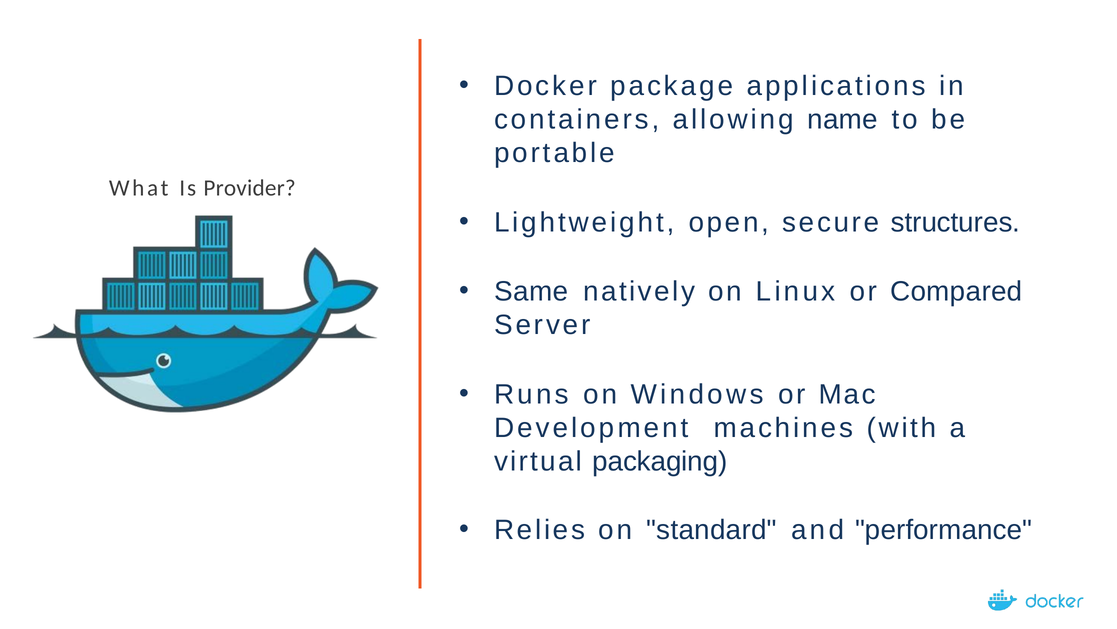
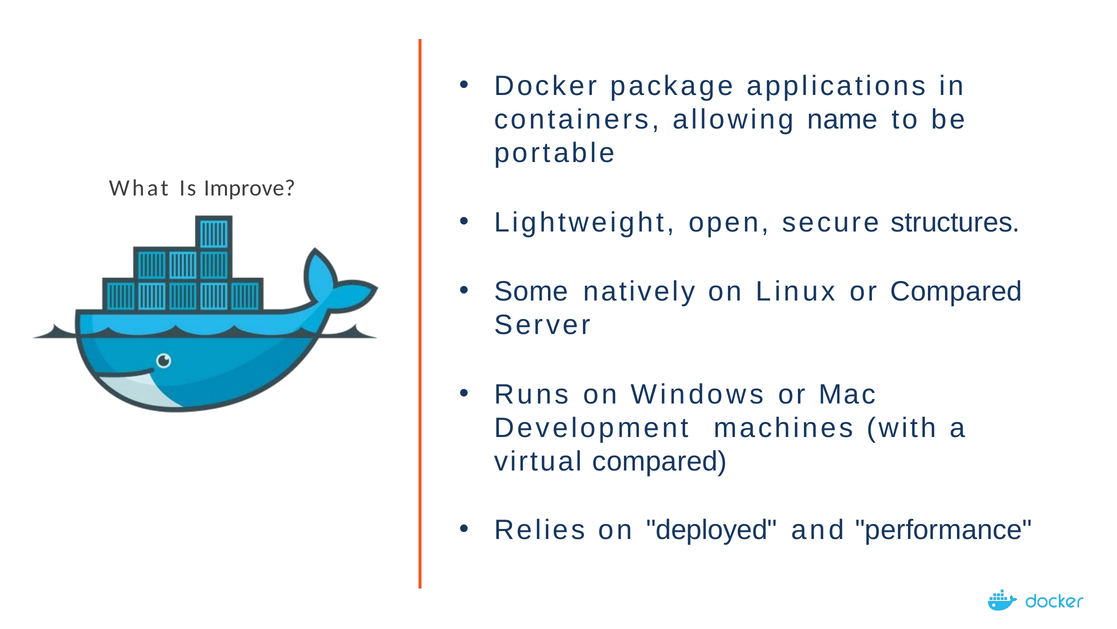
Provider: Provider -> Improve (250, 188)
Same: Same -> Some (531, 291)
virtual packaging: packaging -> compared (660, 461)
standard: standard -> deployed (712, 529)
